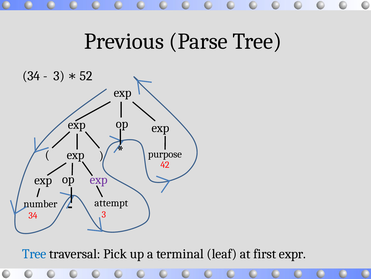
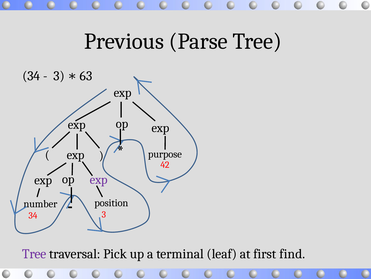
52: 52 -> 63 (86, 76)
attempt: attempt -> position (111, 202)
Tree colour: blue -> purple (34, 253)
expr: expr -> find (292, 253)
